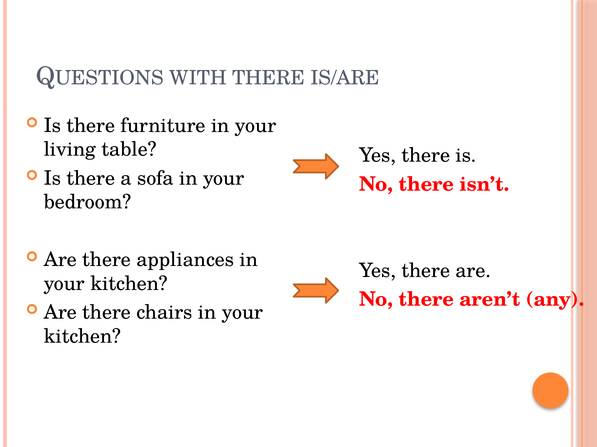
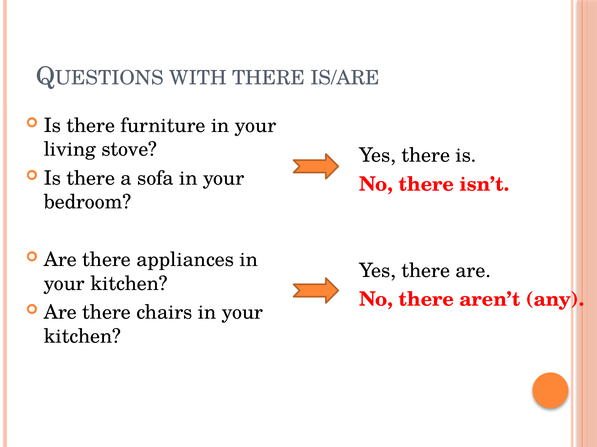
table: table -> stove (129, 150)
